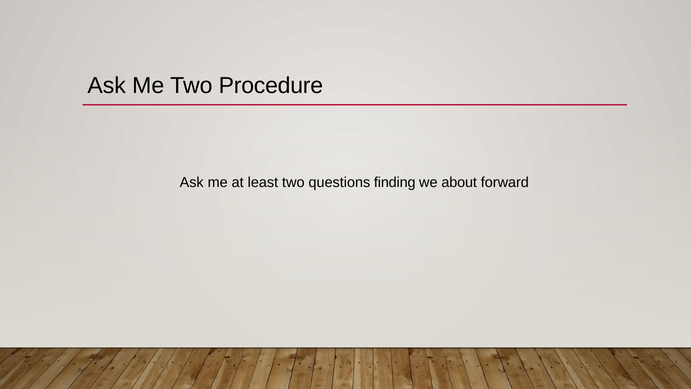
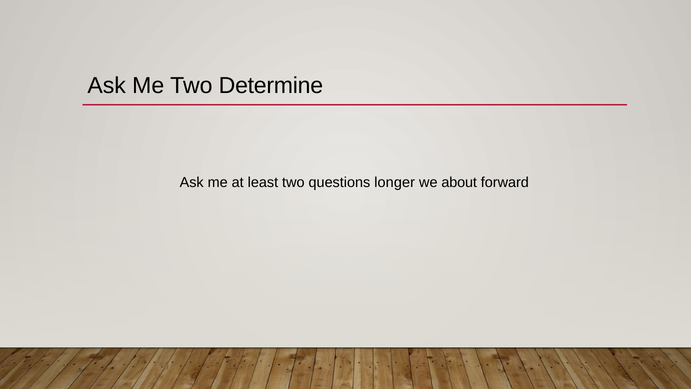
Procedure: Procedure -> Determine (271, 85)
finding: finding -> longer (395, 182)
